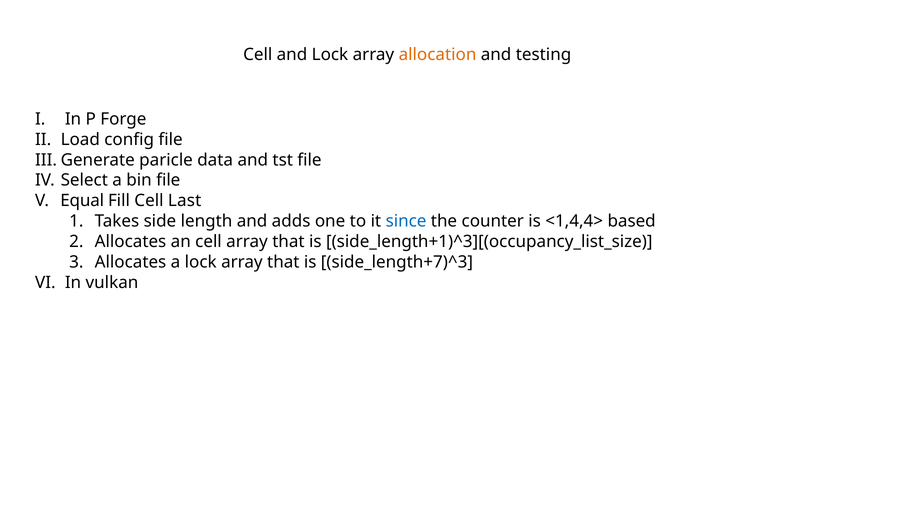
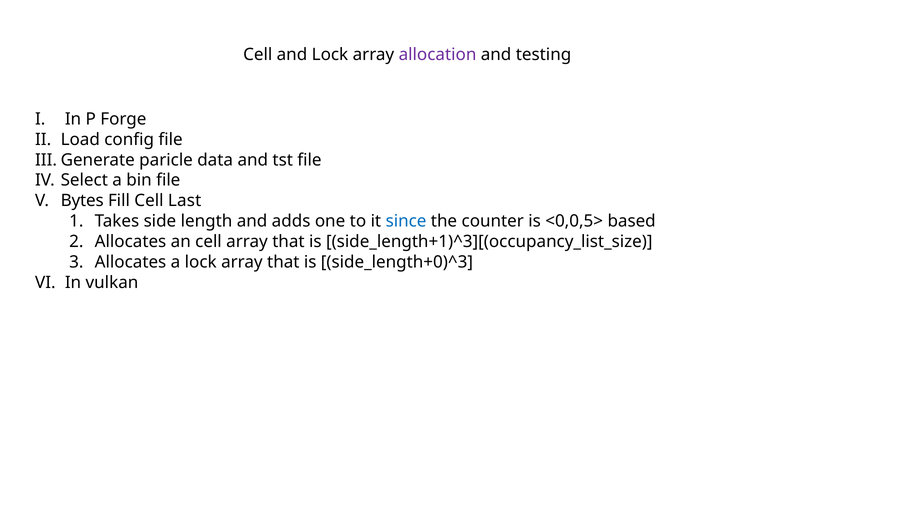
allocation colour: orange -> purple (438, 55)
Equal: Equal -> Bytes (82, 201)
<1,4,4>: <1,4,4> -> <0,0,5> (574, 221)
side_length+7)^3: side_length+7)^3 -> side_length+0)^3 (397, 262)
